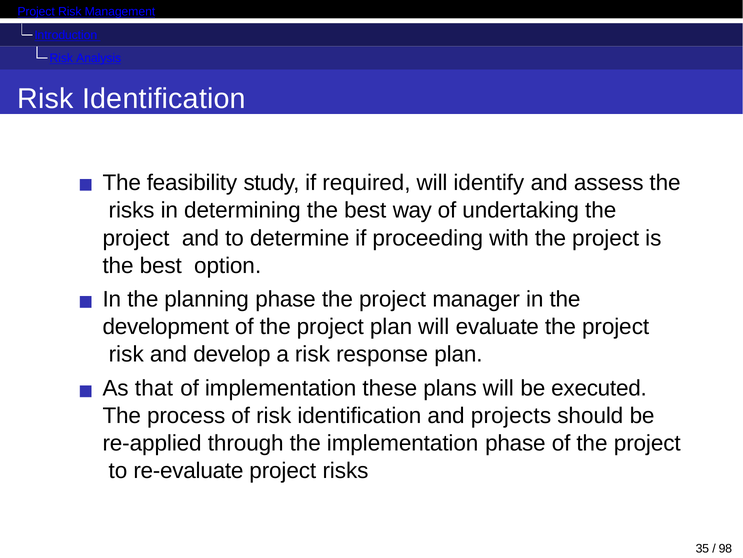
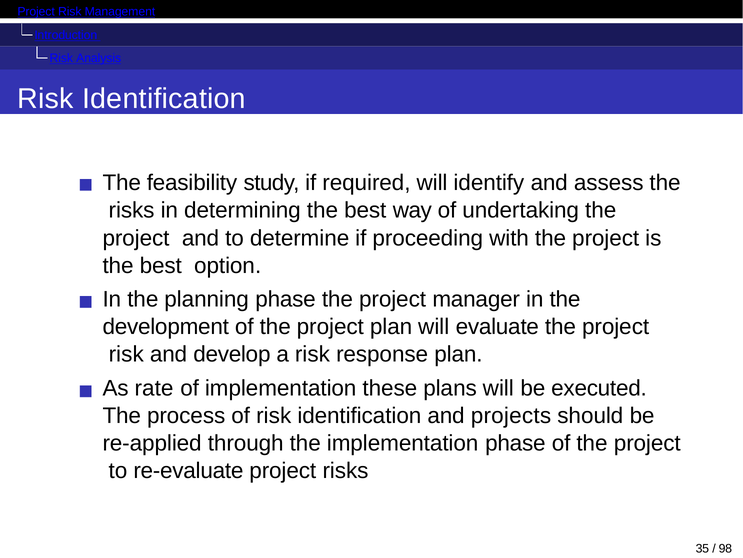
that: that -> rate (154, 388)
